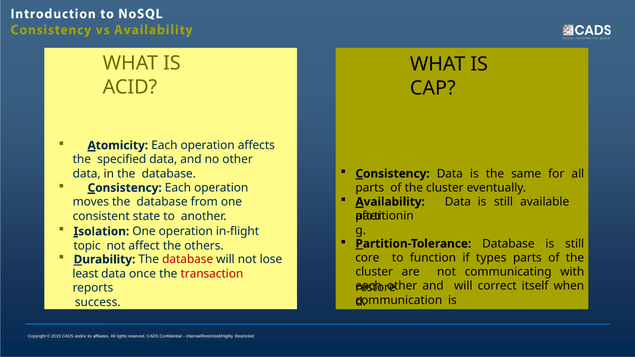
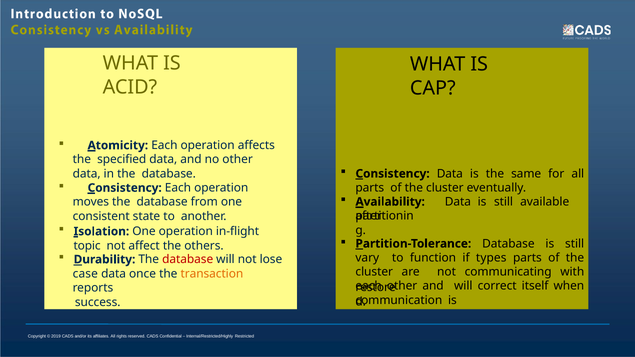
core: core -> vary (367, 258)
least: least -> case (85, 274)
transaction colour: red -> orange (212, 274)
